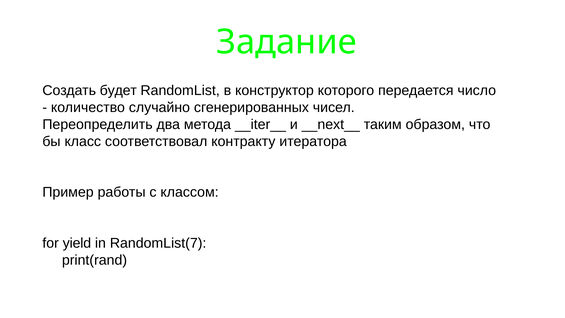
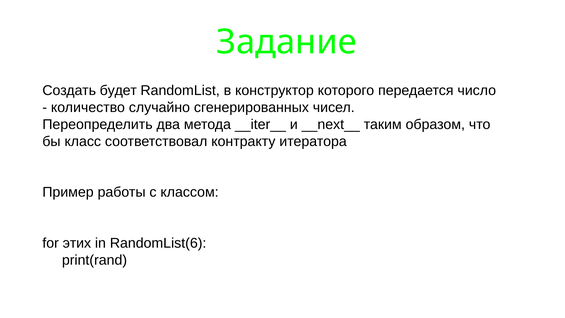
yield: yield -> этих (77, 243)
RandomList(7: RandomList(7 -> RandomList(6 (158, 243)
